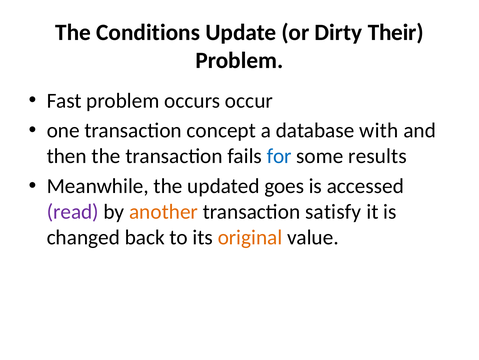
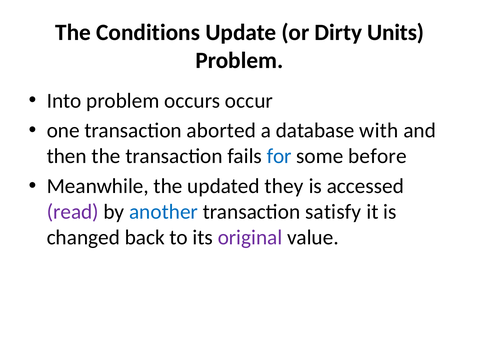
Their: Their -> Units (396, 32)
Fast: Fast -> Into (64, 101)
concept: concept -> aborted (221, 130)
results: results -> before (377, 156)
goes: goes -> they (284, 186)
another colour: orange -> blue (164, 211)
original colour: orange -> purple (250, 237)
